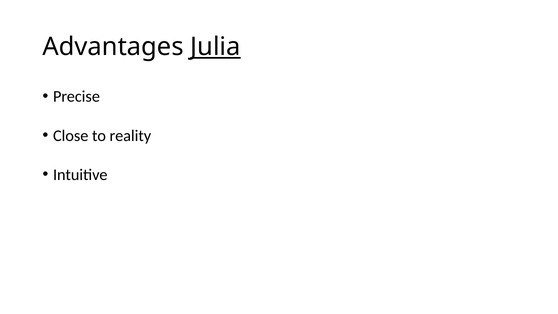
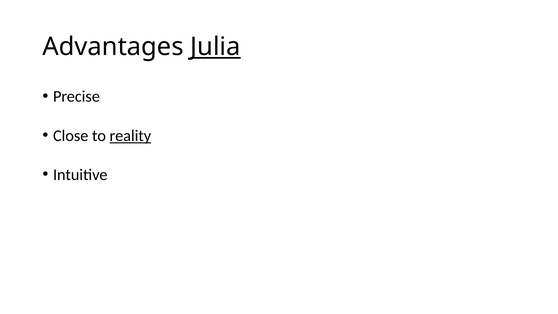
reality underline: none -> present (130, 136)
